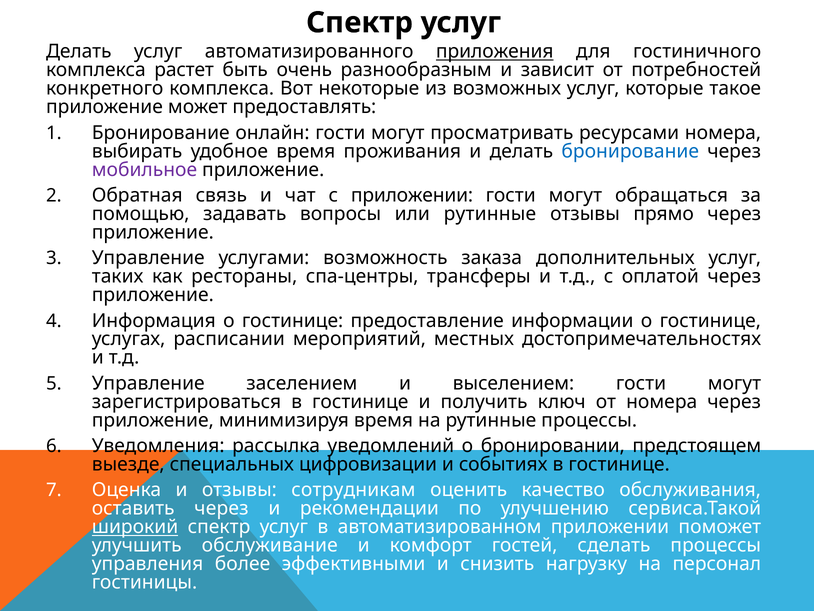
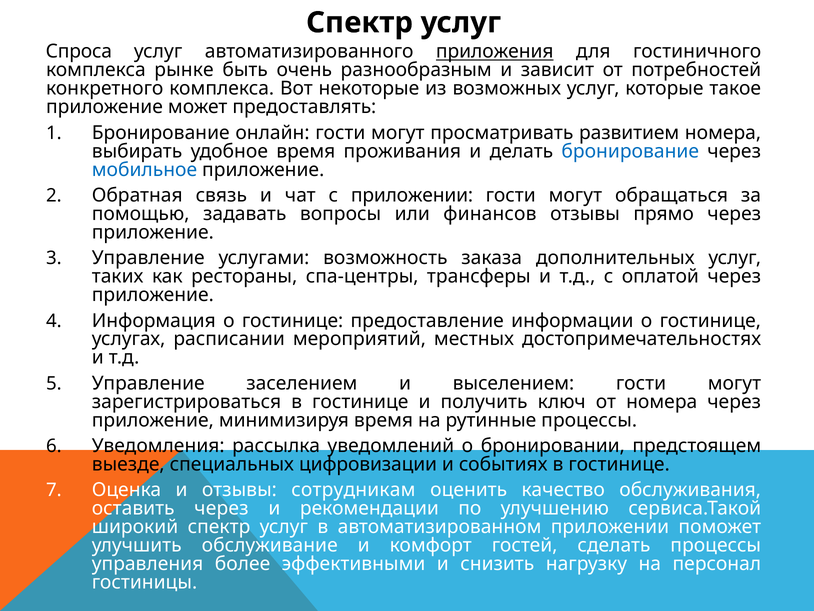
Делать: Делать -> Спроса (79, 52)
растет: растет -> рынке (184, 70)
ресурсами: ресурсами -> развитием (629, 133)
мобильное colour: purple -> blue (144, 170)
или рутинные: рутинные -> финансов (490, 214)
широкий underline: present -> none (135, 527)
